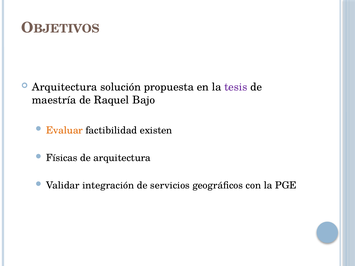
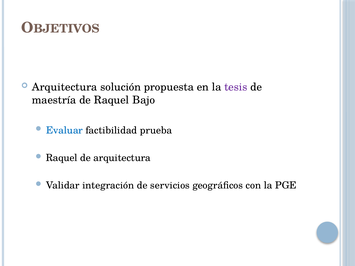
Evaluar colour: orange -> blue (64, 130)
existen: existen -> prueba (156, 130)
Físicas: Físicas -> Raquel (62, 158)
